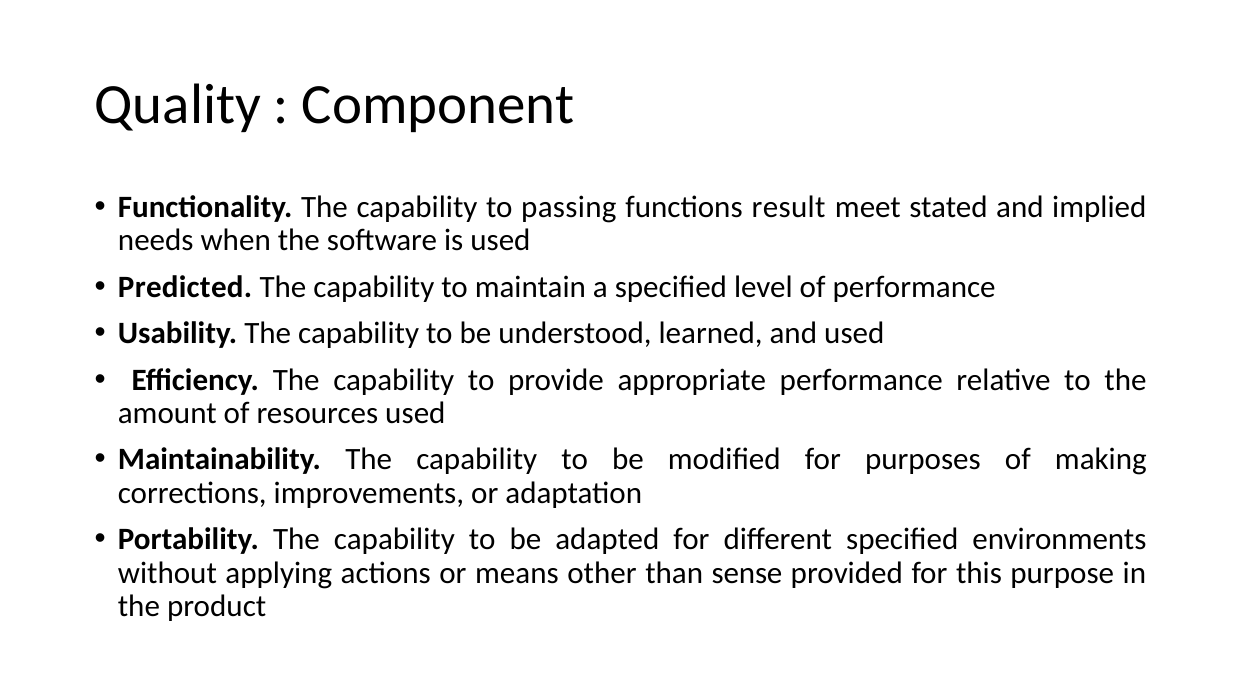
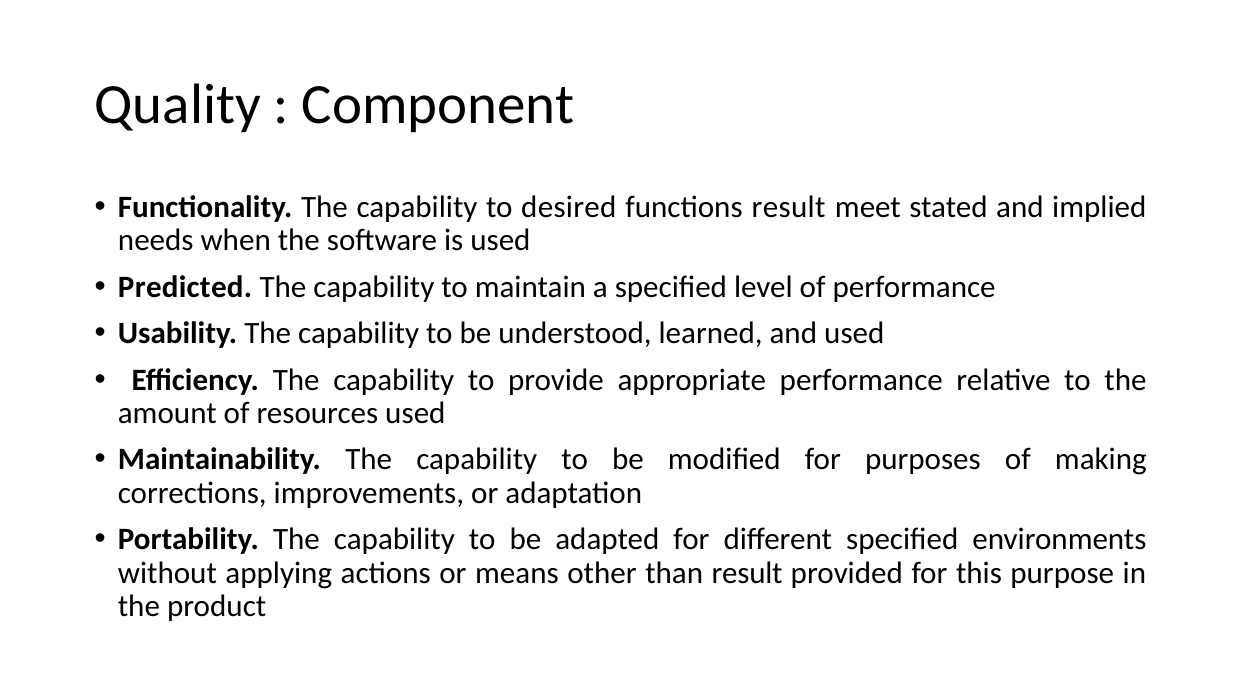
passing: passing -> desired (569, 207)
than sense: sense -> result (747, 574)
